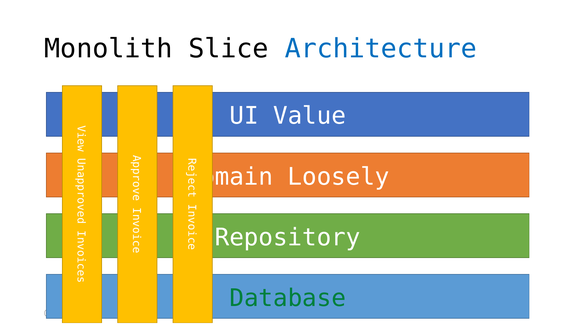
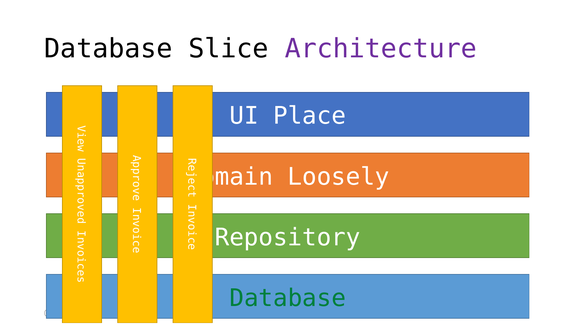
Monolith: Monolith -> Database (108, 49)
Architecture colour: blue -> purple (381, 49)
Value: Value -> Place (310, 116)
